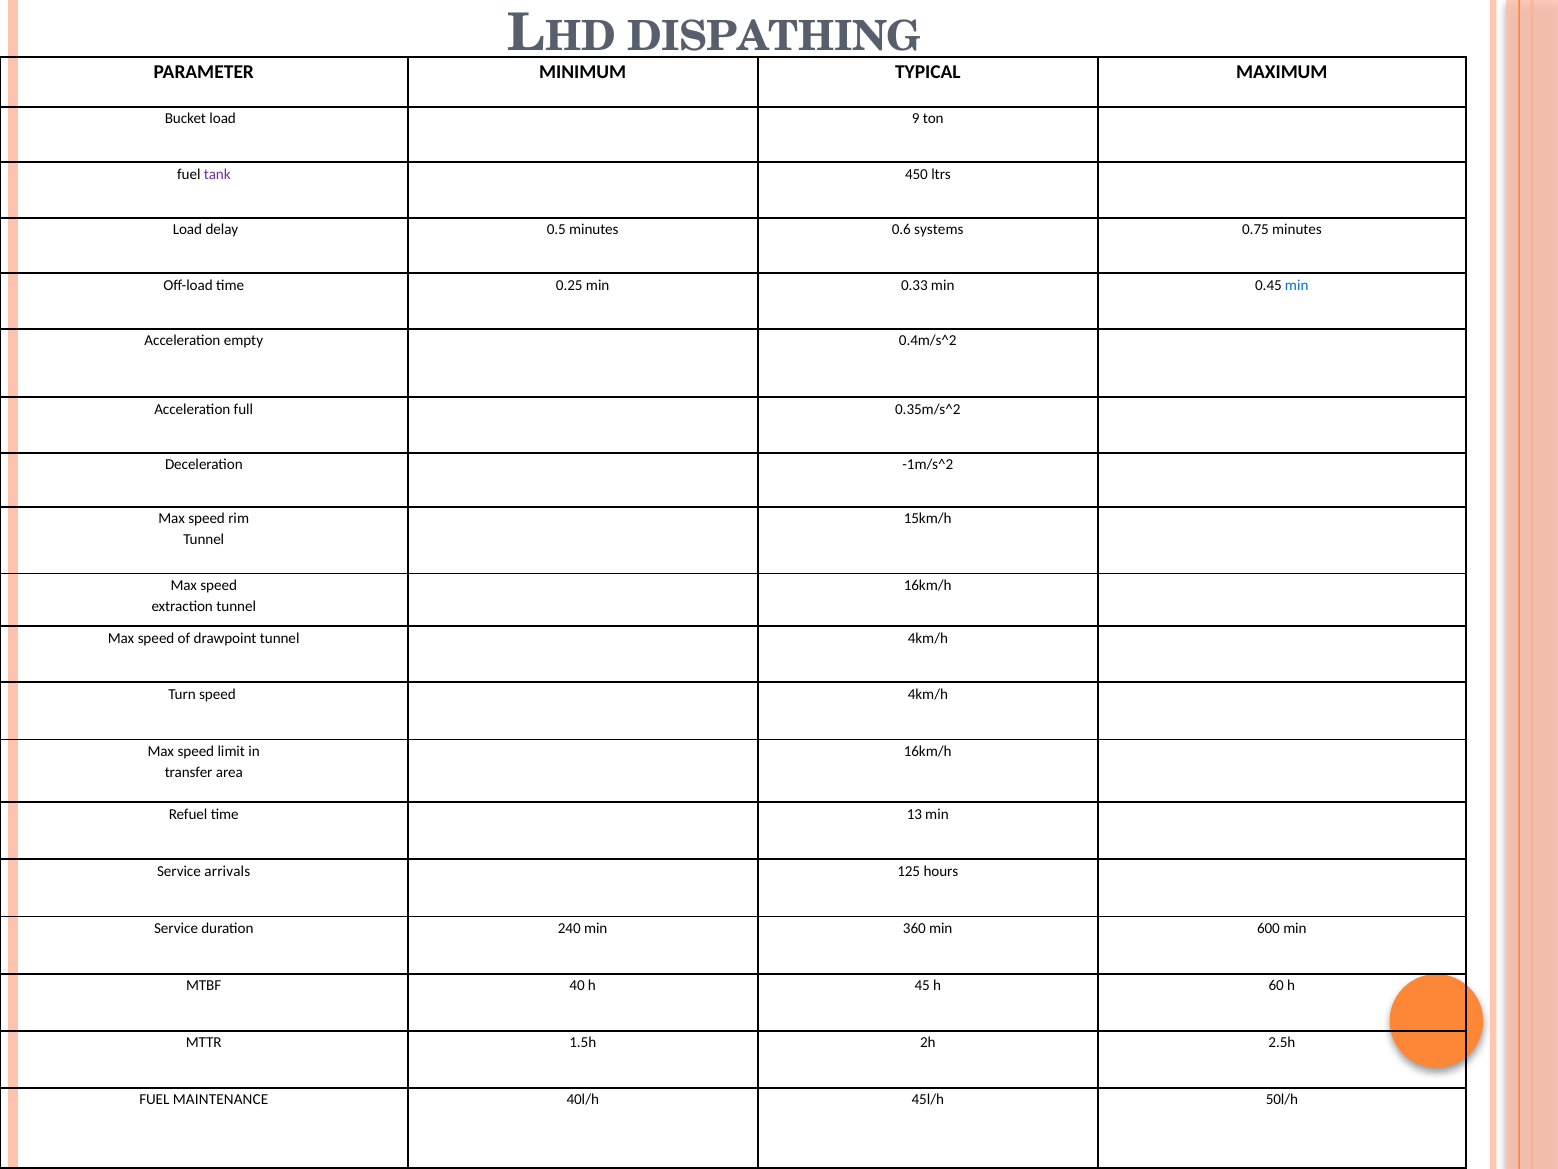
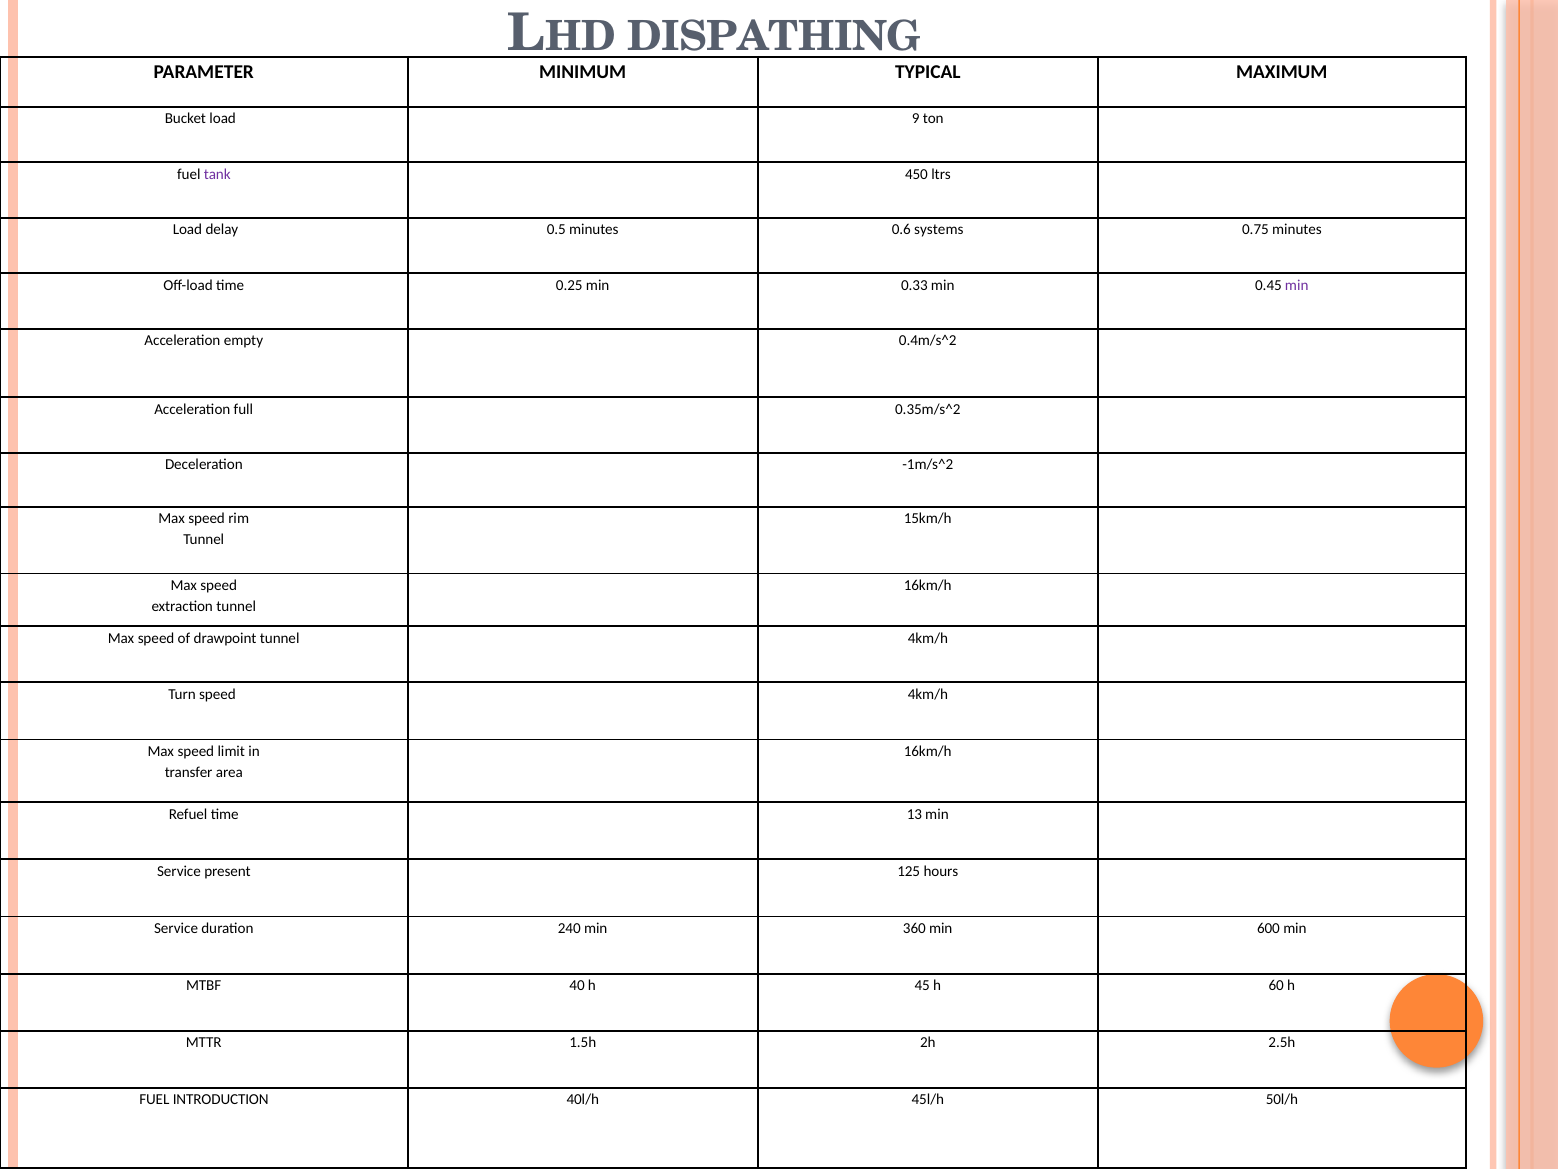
min colour: blue -> purple (1297, 285)
arrivals: arrivals -> present (227, 871)
MAINTENANCE: MAINTENANCE -> INTRODUCTION (221, 1099)
